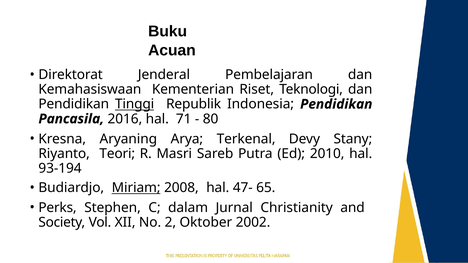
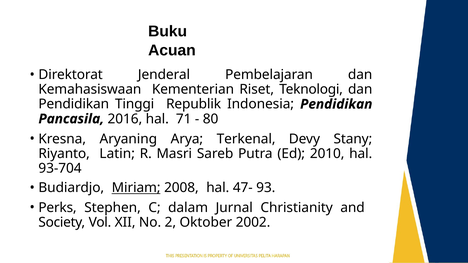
Tinggi underline: present -> none (135, 104)
Teori: Teori -> Latin (117, 154)
93-194: 93-194 -> 93-704 (60, 169)
65: 65 -> 93 (266, 188)
